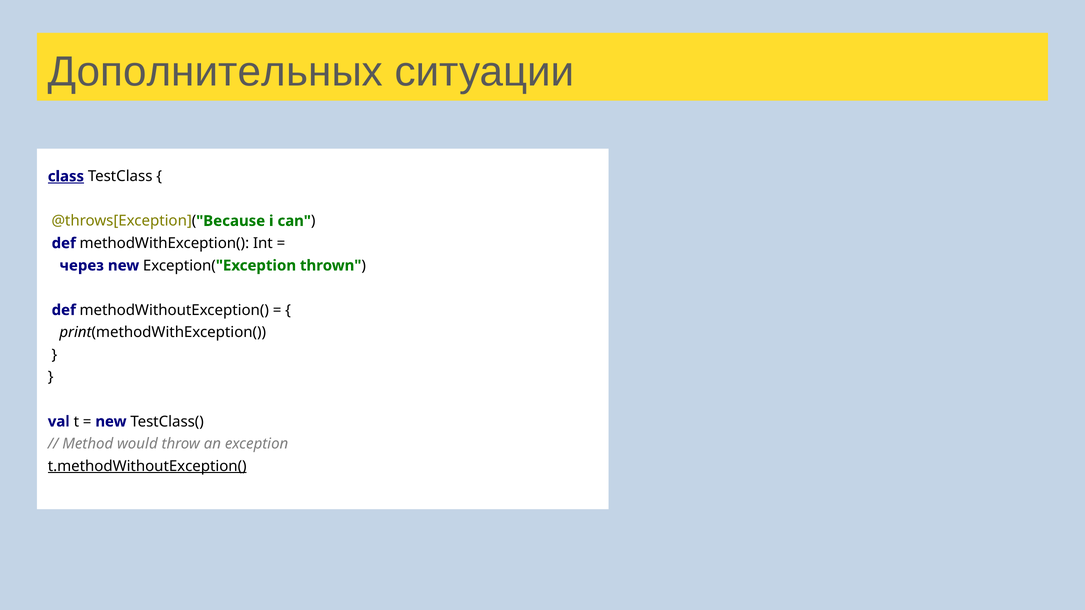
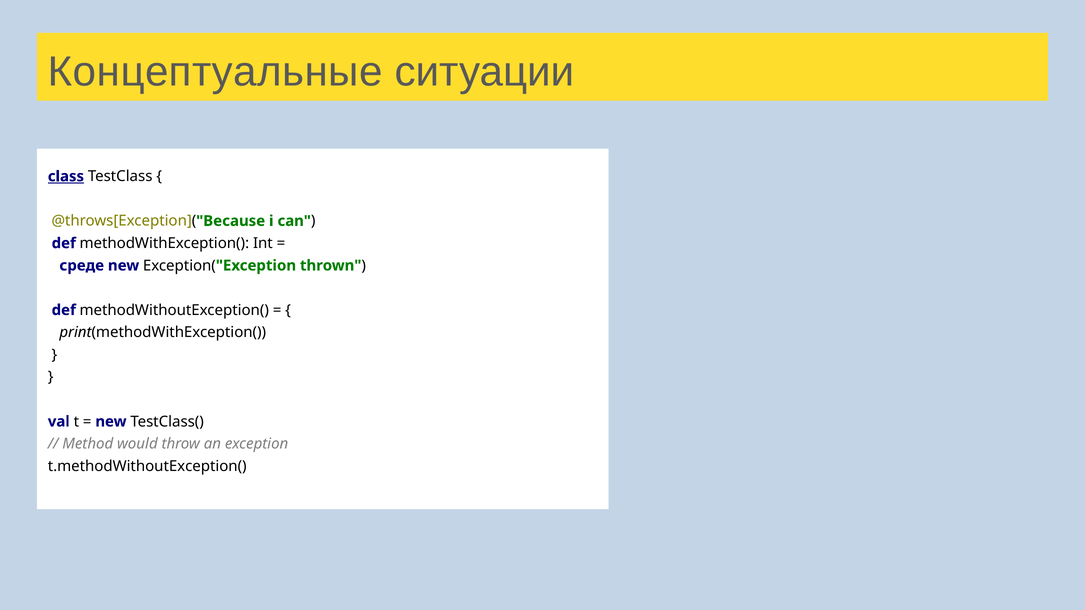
Дополнительных: Дополнительных -> Концептуальные (215, 72)
через: через -> среде (82, 266)
t.methodWithoutException( underline: present -> none (147, 466)
